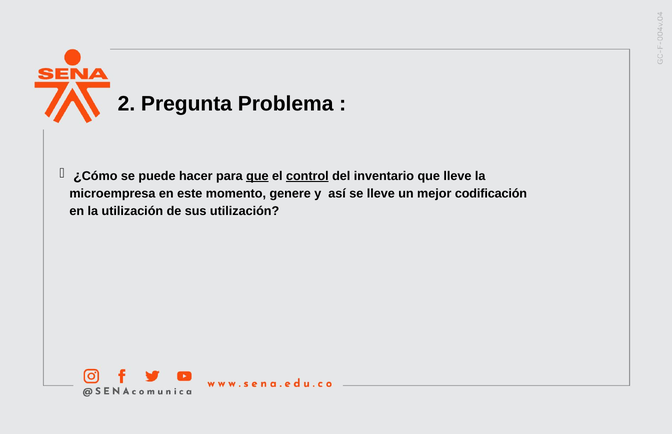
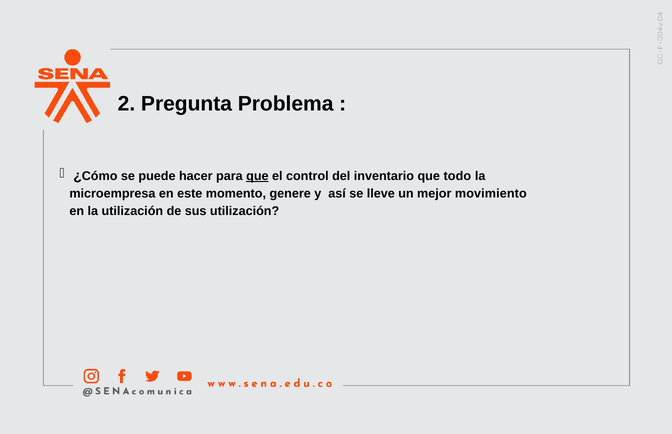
control underline: present -> none (307, 176)
que lleve: lleve -> todo (457, 176)
codificación: codificación -> movimiento (491, 194)
